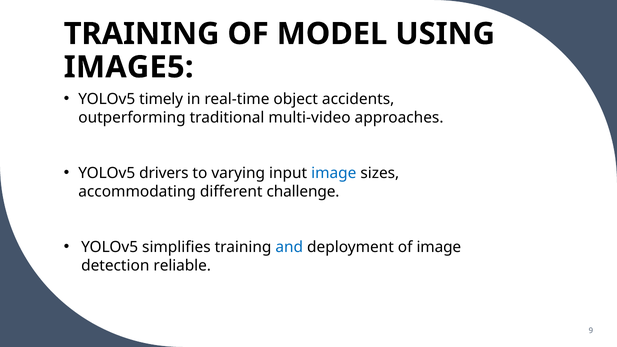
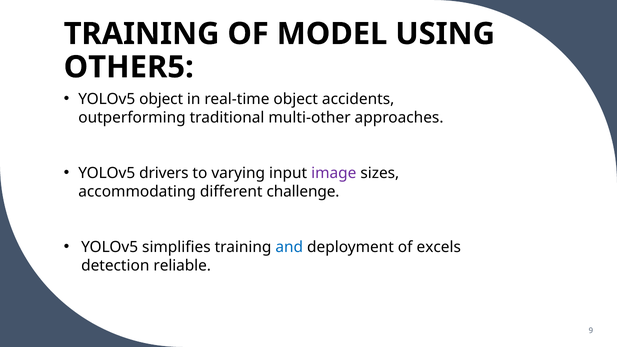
IMAGE5: IMAGE5 -> OTHER5 (129, 67)
YOLOv5 timely: timely -> object (161, 99)
multi-video: multi-video -> multi-other (310, 118)
image colour: blue -> purple (334, 173)
of image: image -> excels (439, 247)
